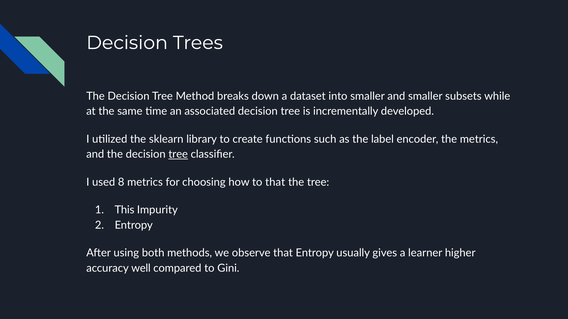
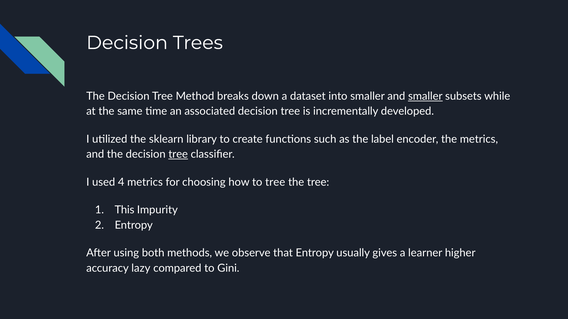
smaller underline: none -> present (425, 96)
8: 8 -> 4 (121, 182)
to that: that -> tree (275, 182)
well: well -> lazy (141, 269)
